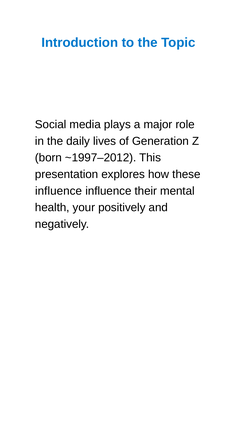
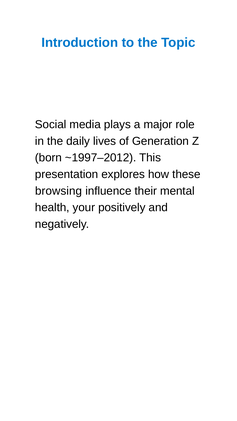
influence: influence -> browsing (59, 191)
